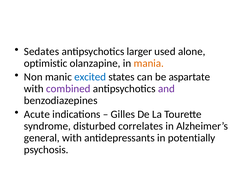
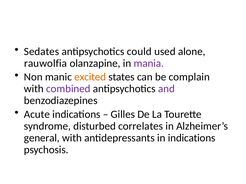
larger: larger -> could (139, 52)
optimistic: optimistic -> rauwolfia (46, 63)
mania colour: orange -> purple (149, 63)
excited colour: blue -> orange (90, 77)
aspartate: aspartate -> complain (189, 77)
in potentially: potentially -> indications (192, 138)
